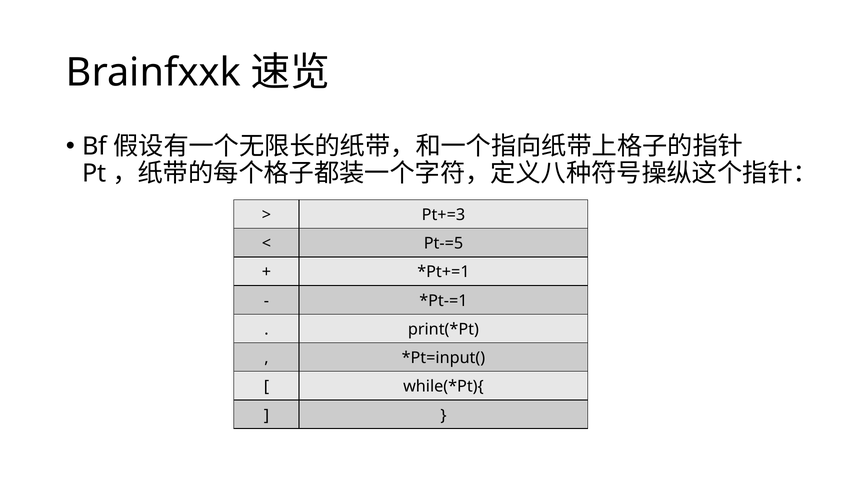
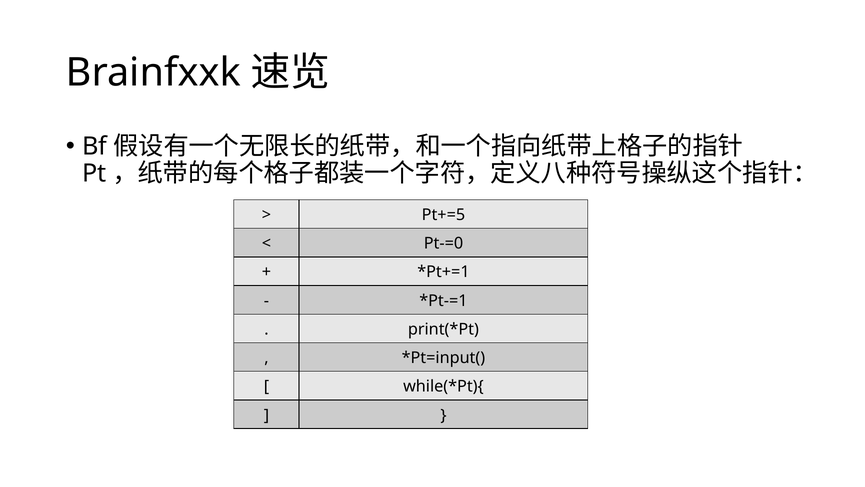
Pt+=3: Pt+=3 -> Pt+=5 (443, 215)
Pt-=5: Pt-=5 -> Pt-=0 (444, 243)
